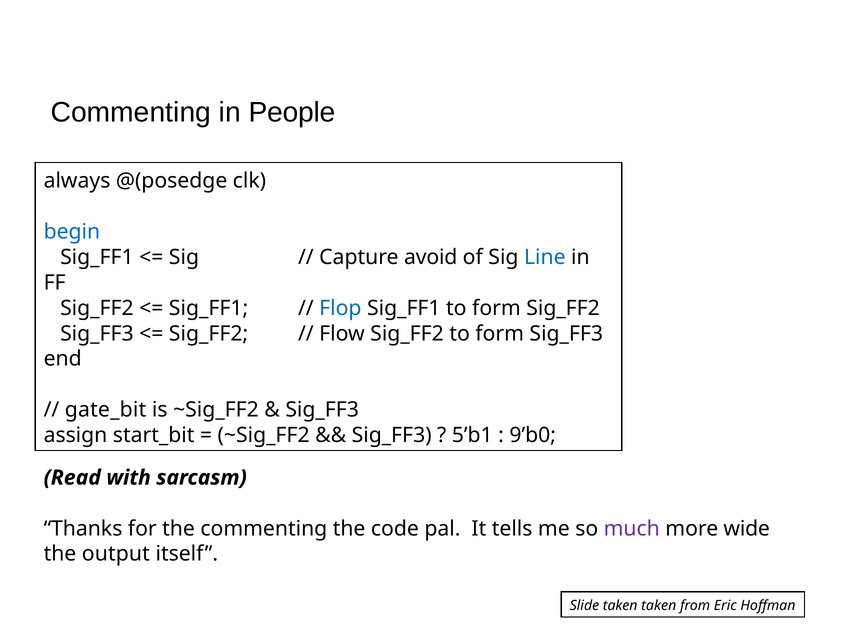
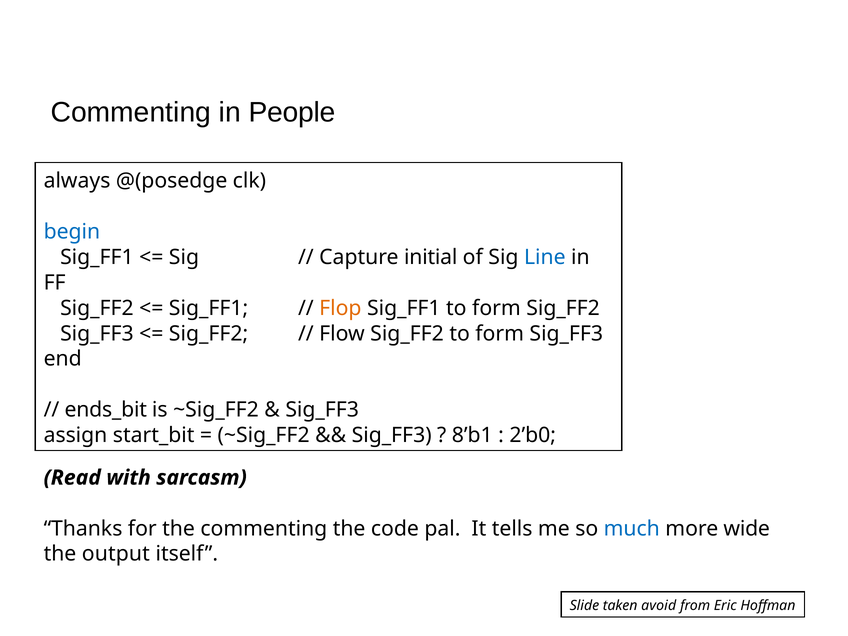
avoid: avoid -> initial (431, 257)
Flop colour: blue -> orange (340, 308)
gate_bit: gate_bit -> ends_bit (106, 410)
5’b1: 5’b1 -> 8’b1 (472, 435)
9’b0: 9’b0 -> 2’b0 (533, 435)
much colour: purple -> blue (632, 529)
taken taken: taken -> avoid (659, 605)
